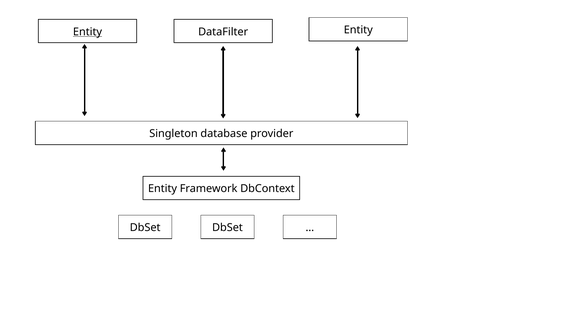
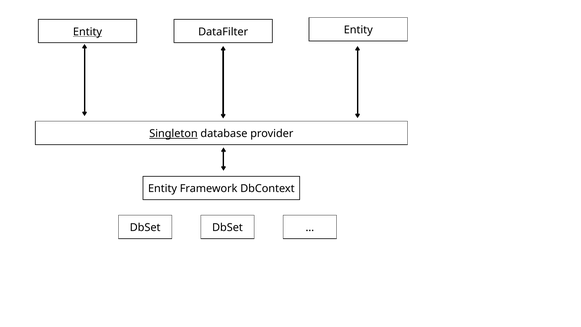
Singleton underline: none -> present (173, 134)
